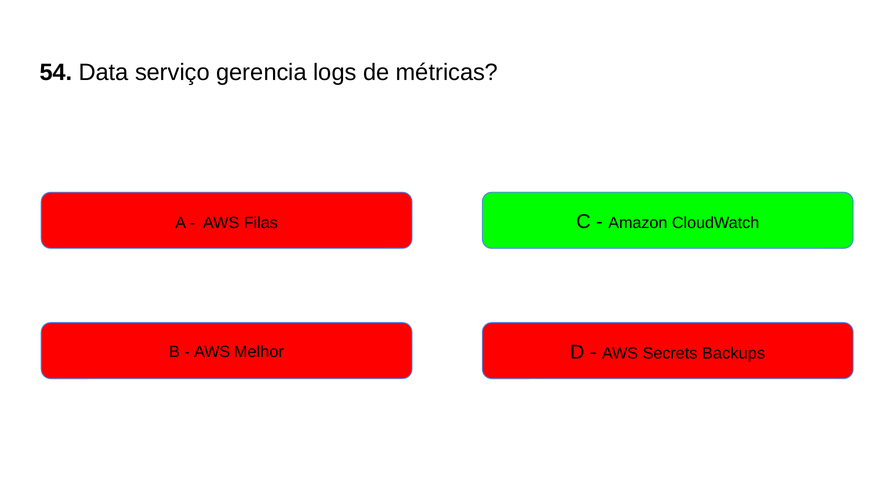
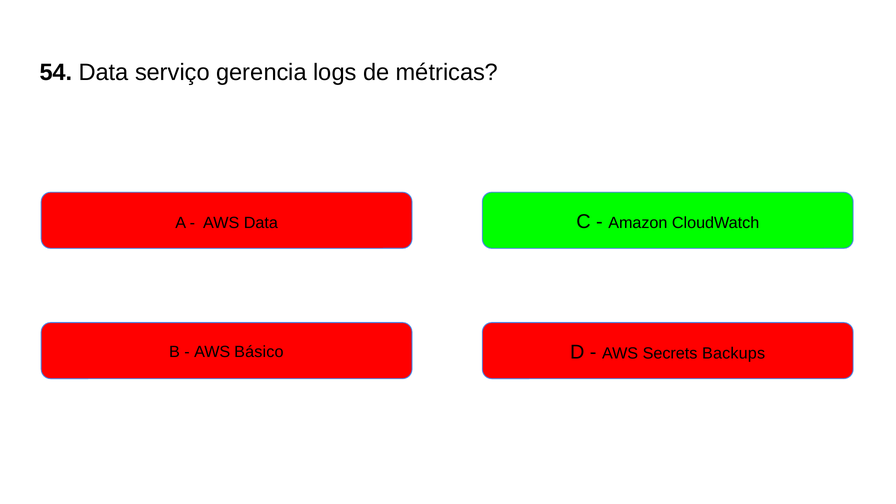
AWS Filas: Filas -> Data (261, 223)
Melhor: Melhor -> Básico (259, 352)
